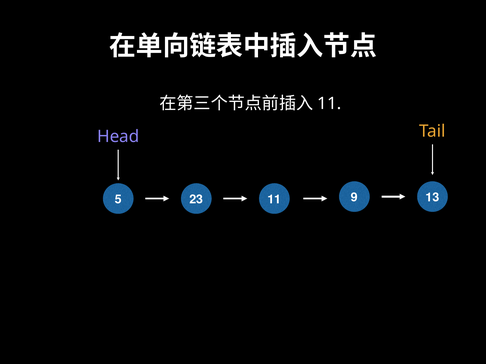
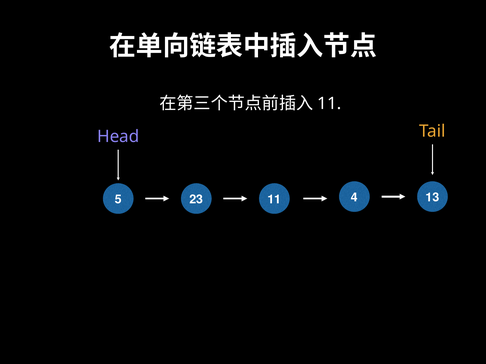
9: 9 -> 4 (354, 198)
